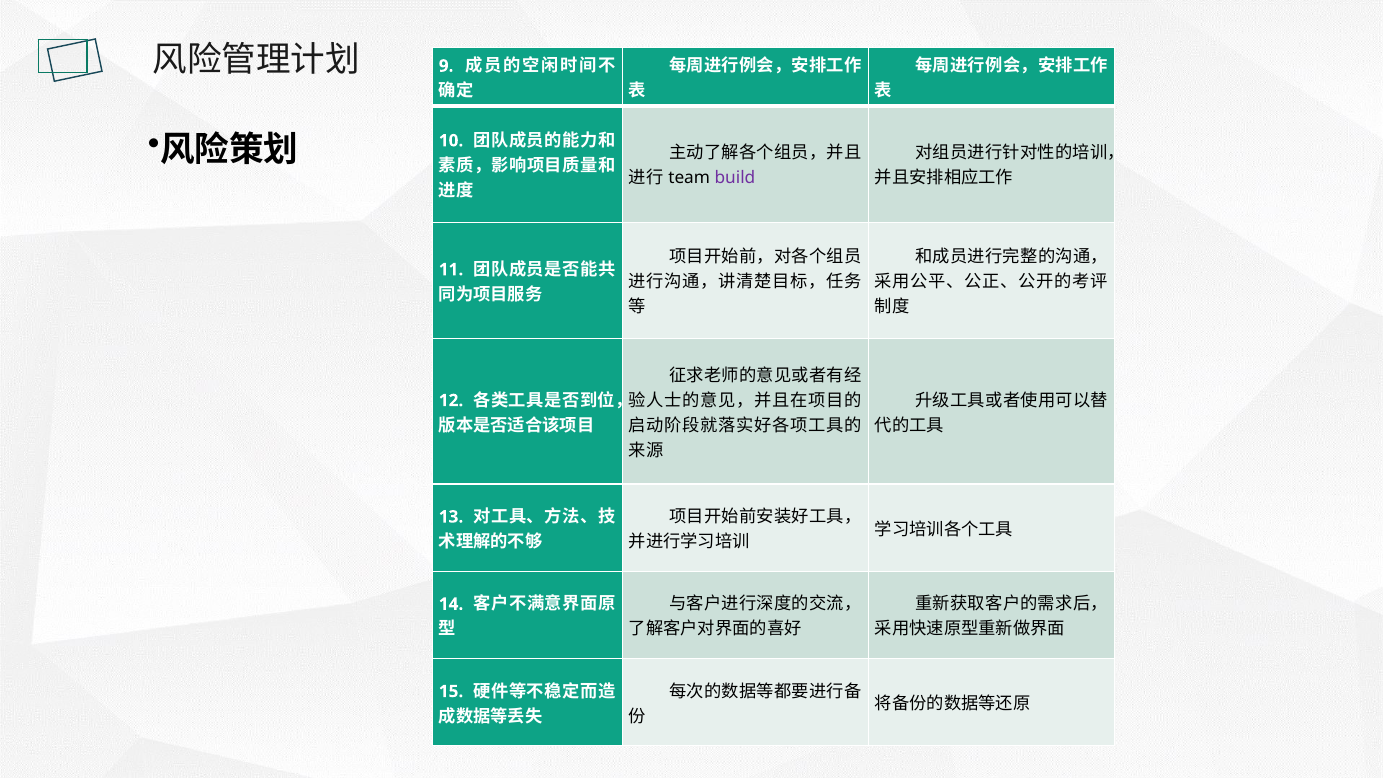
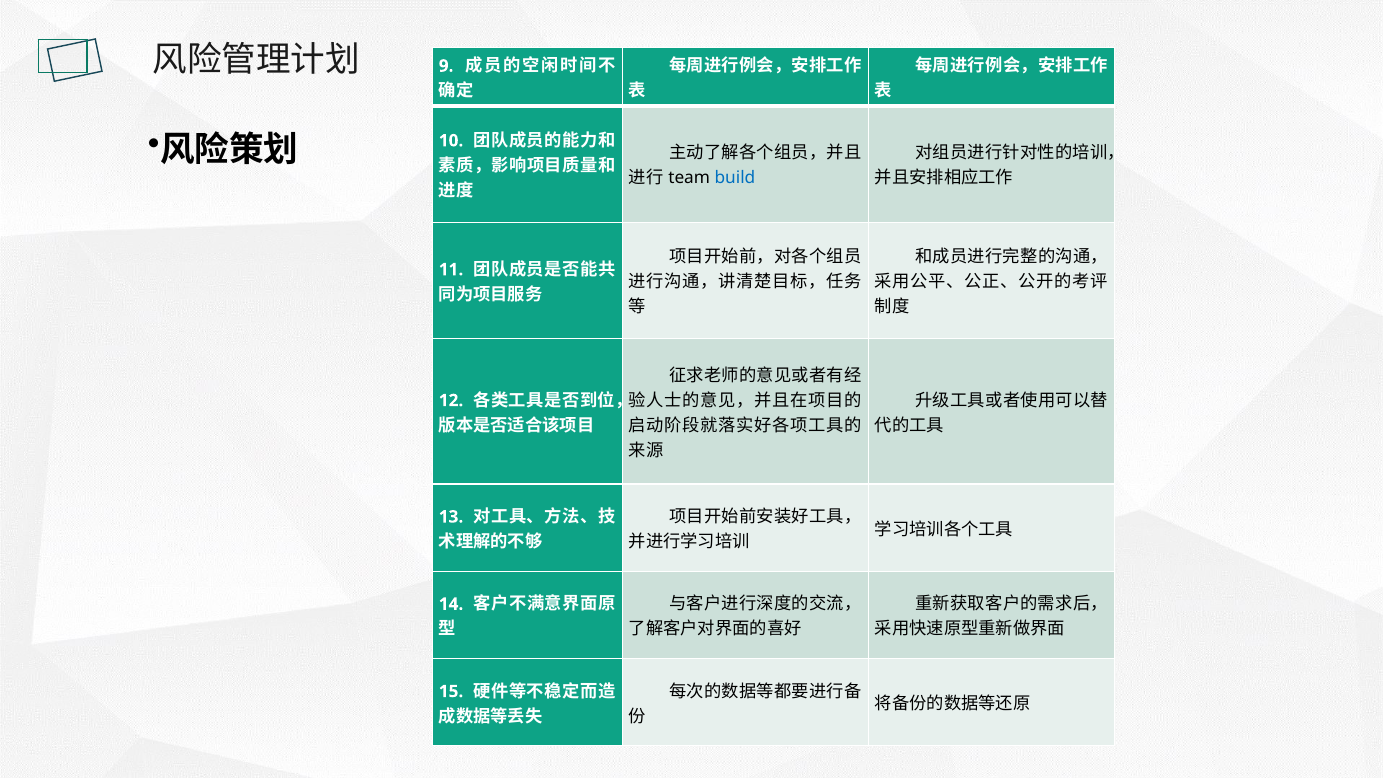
build colour: purple -> blue (735, 178)
